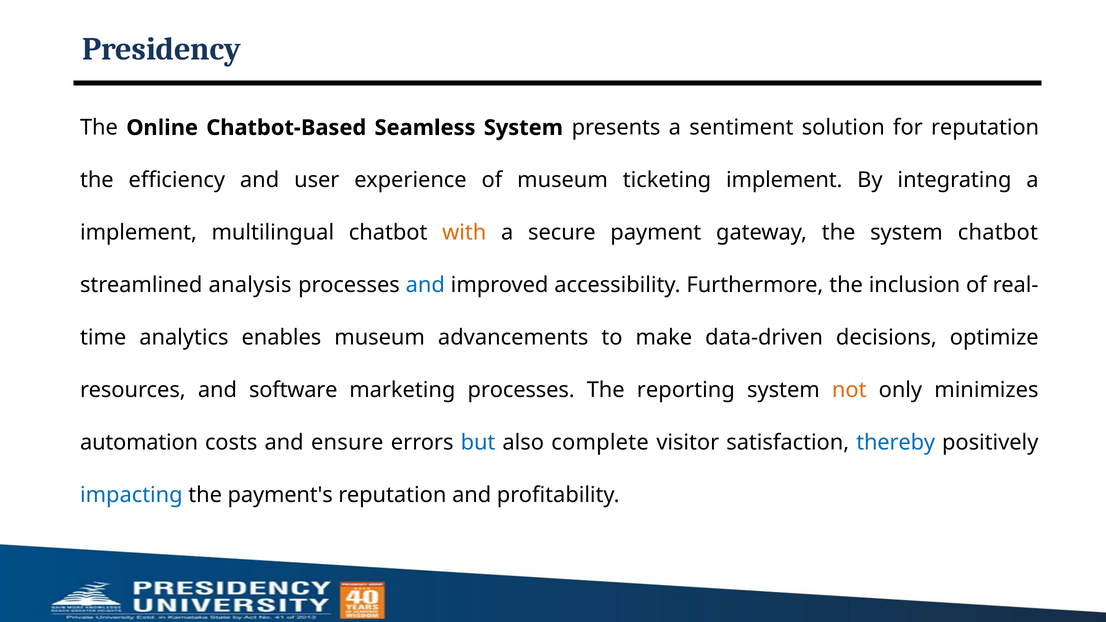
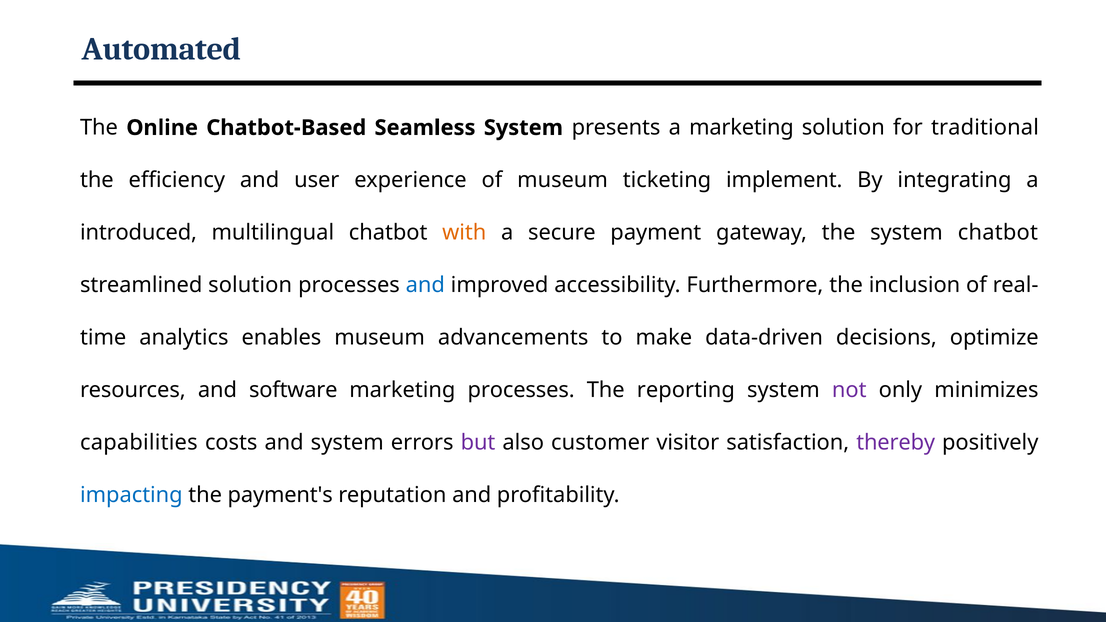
Presidency: Presidency -> Automated (162, 49)
a sentiment: sentiment -> marketing (741, 128)
for reputation: reputation -> traditional (985, 128)
implement: implement -> introduced (139, 233)
streamlined analysis: analysis -> solution (250, 285)
not colour: orange -> purple (849, 390)
automation: automation -> capabilities (139, 443)
and ensure: ensure -> system (347, 443)
but colour: blue -> purple (478, 443)
complete: complete -> customer (600, 443)
thereby colour: blue -> purple (896, 443)
